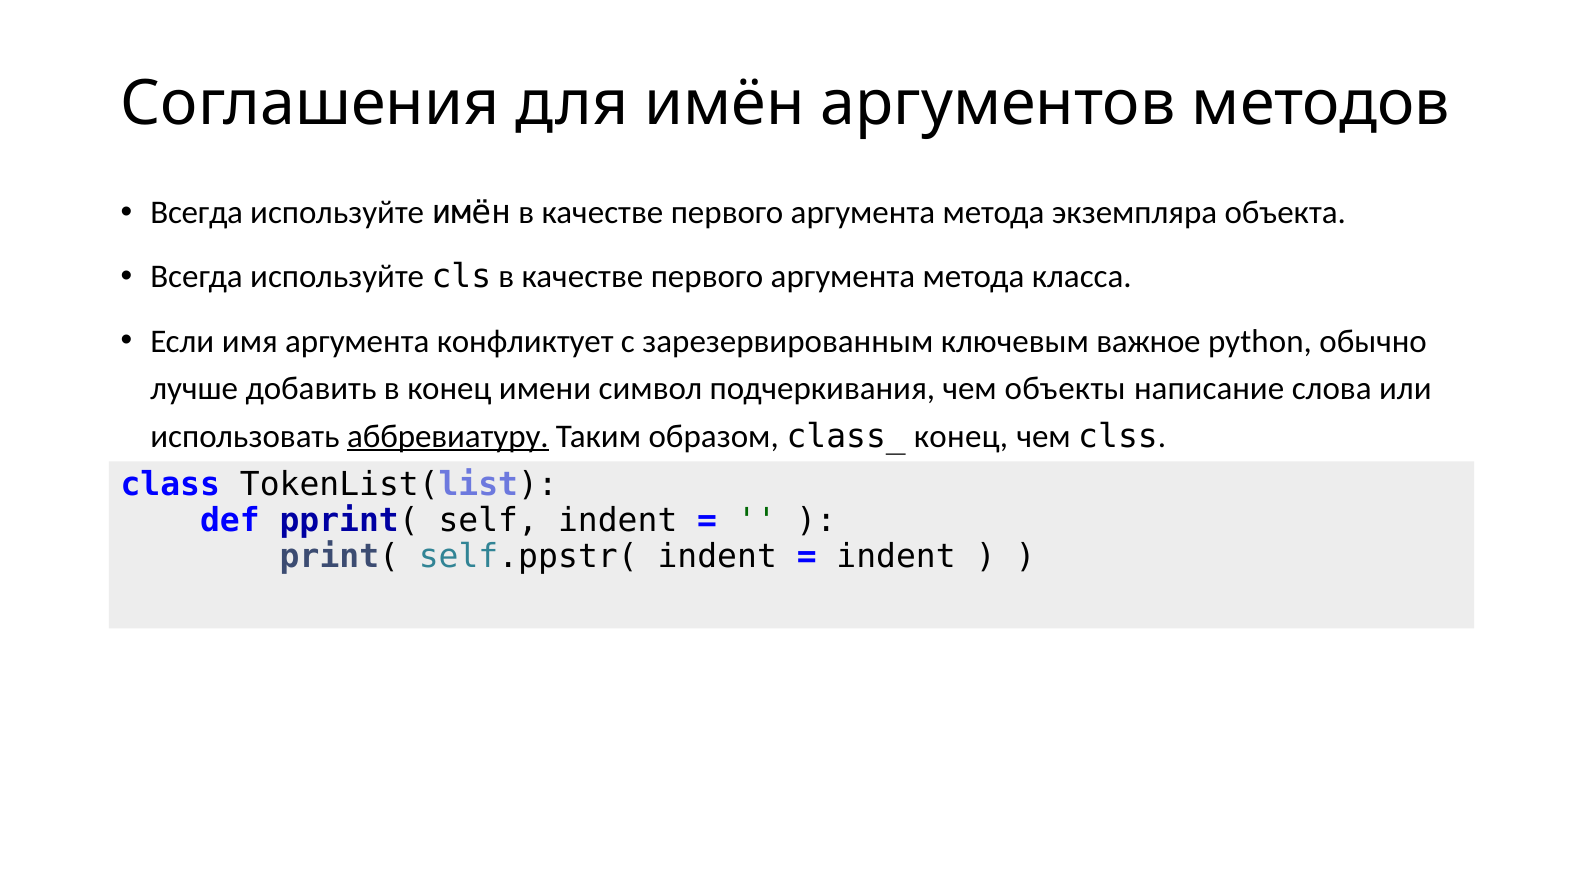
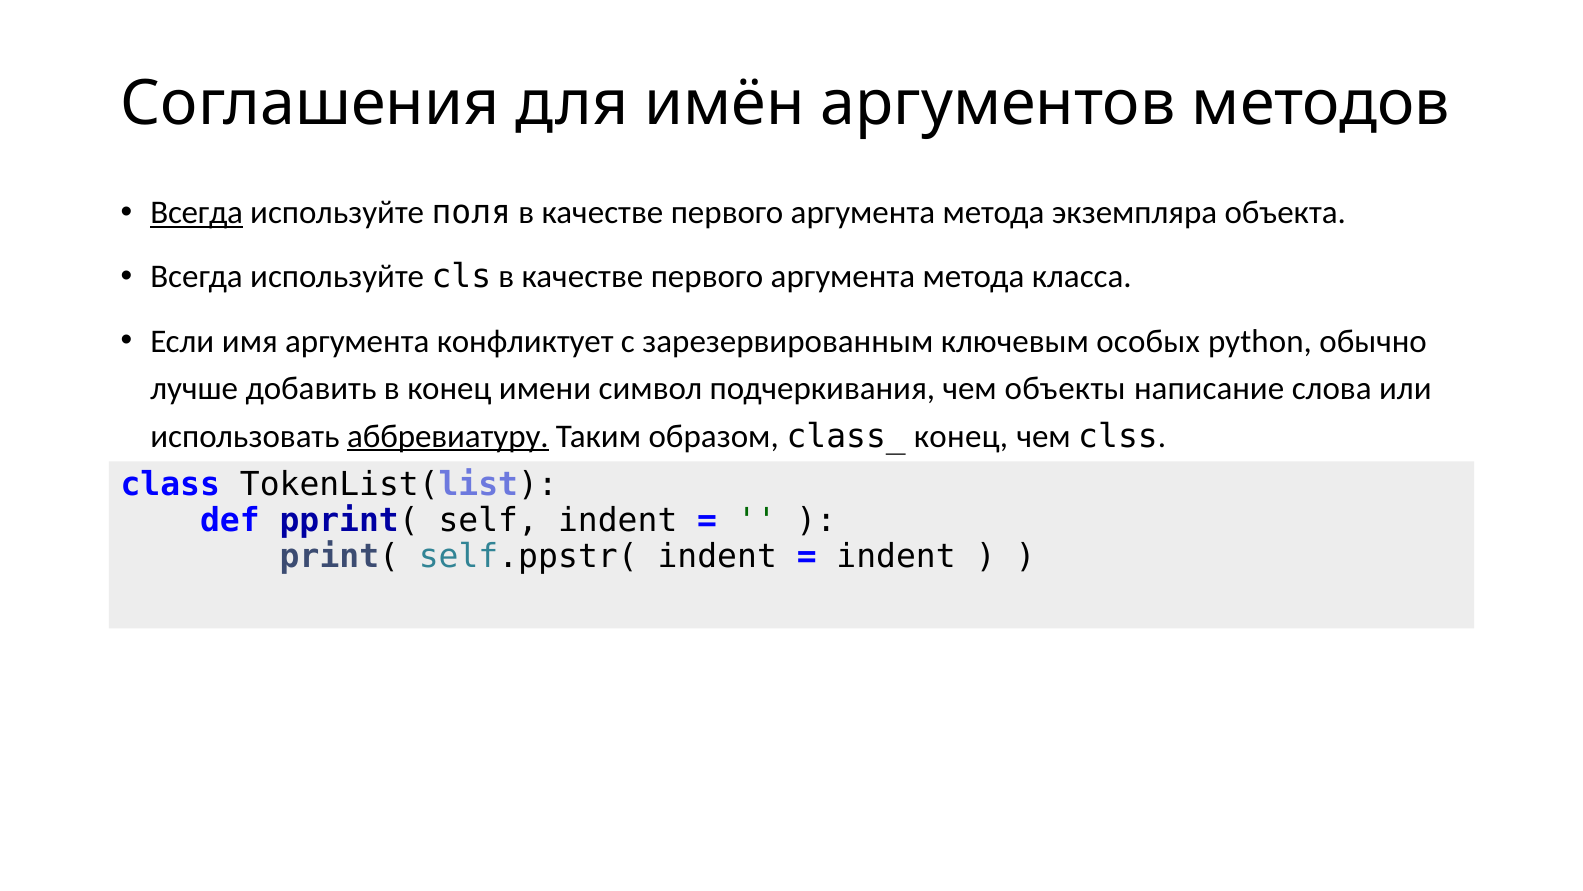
Всегда underline: none -> present (197, 213)
используйте имён: имён -> поля (471, 213)
важное: важное -> особых (1148, 341)
